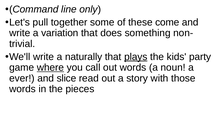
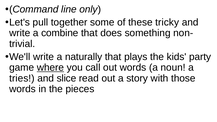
come: come -> tricky (167, 22)
variation: variation -> combine (60, 33)
plays underline: present -> none (136, 57)
ever: ever -> tries (22, 78)
